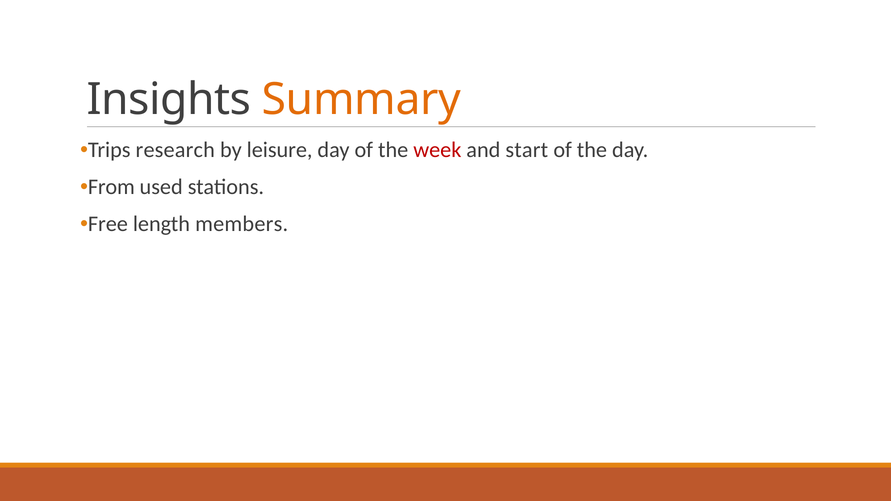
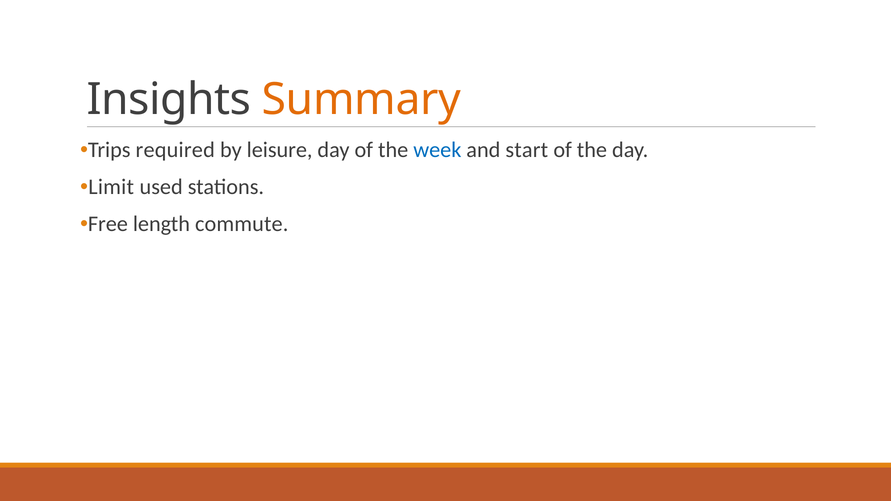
research: research -> required (175, 150)
week colour: red -> blue (437, 150)
From: From -> Limit (111, 187)
members: members -> commute (242, 224)
